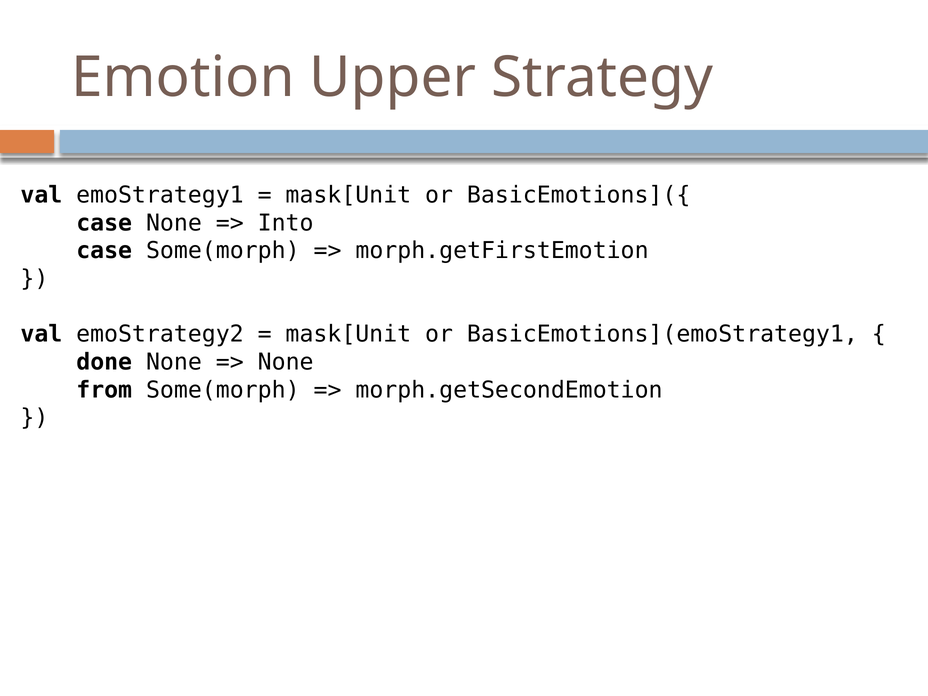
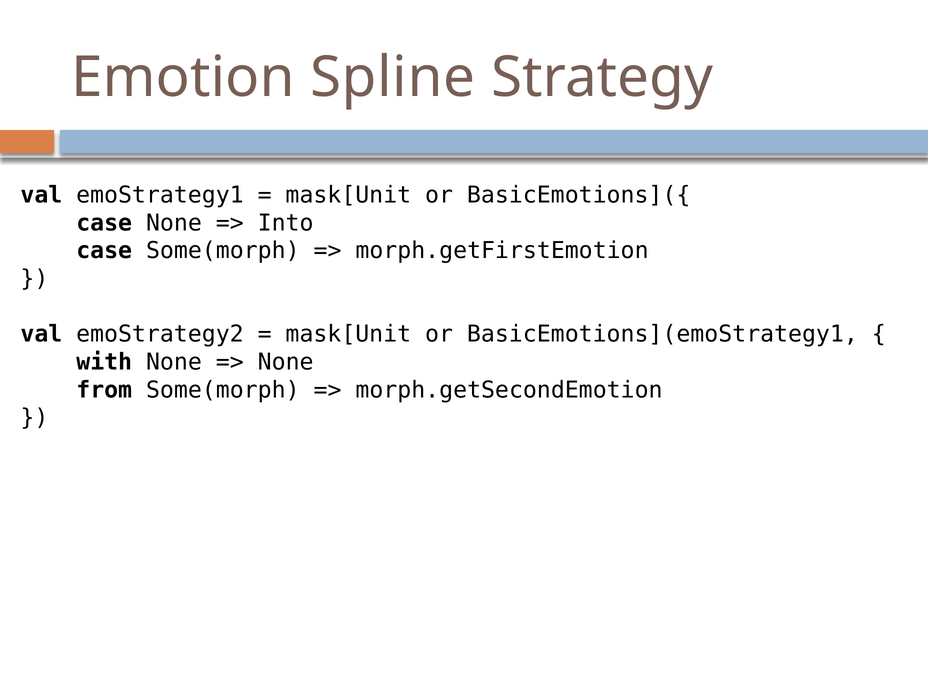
Upper: Upper -> Spline (393, 77)
done: done -> with (104, 362)
